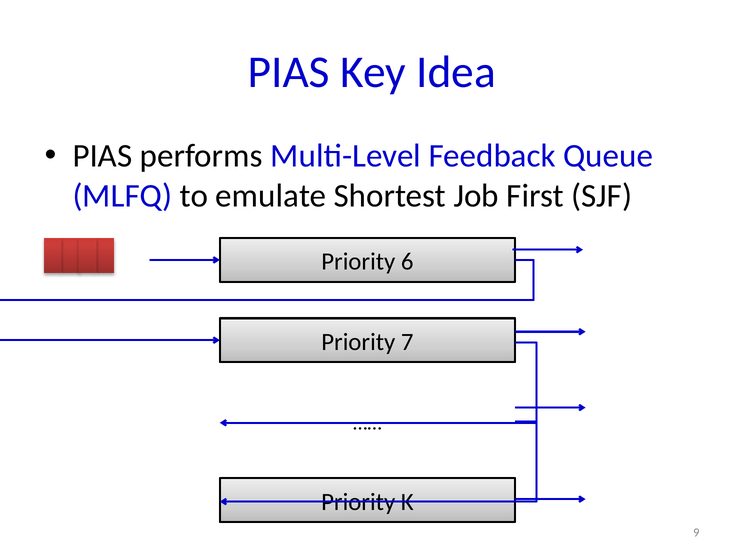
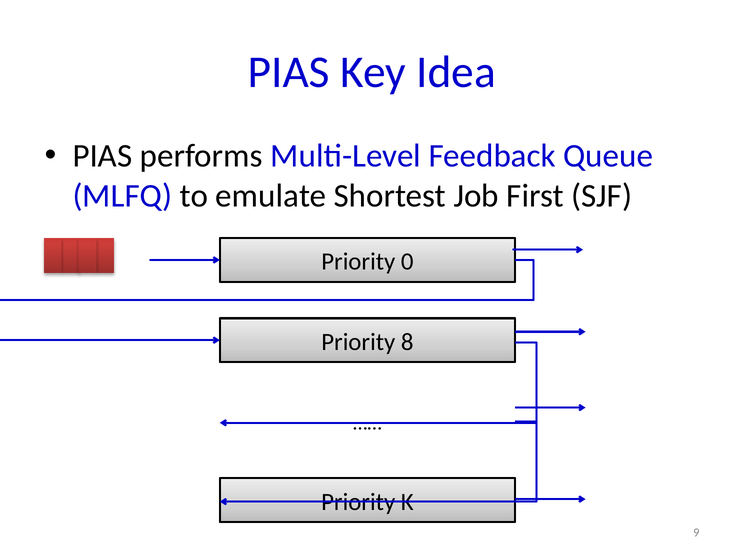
6: 6 -> 0 (407, 262)
7: 7 -> 8 (407, 342)
